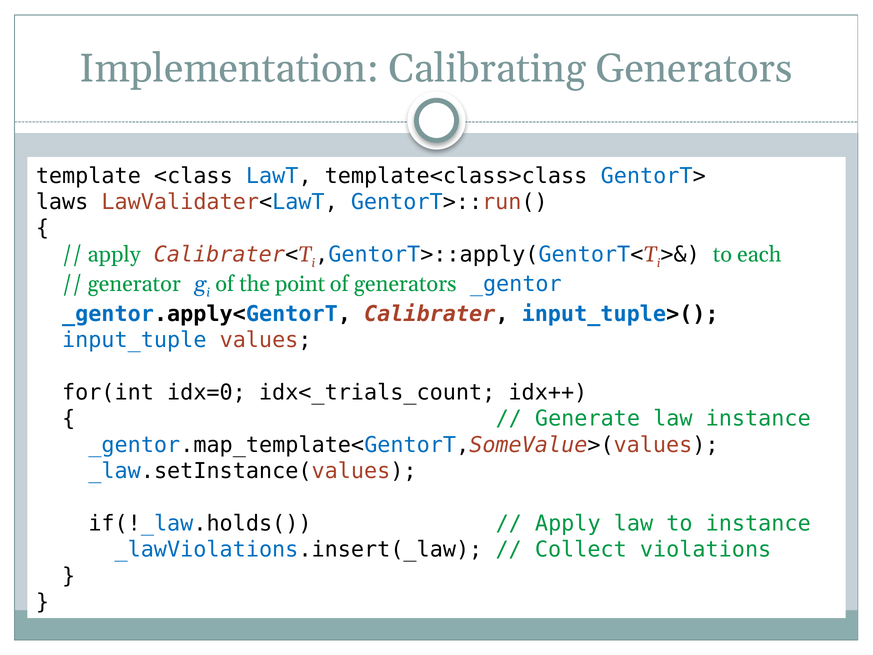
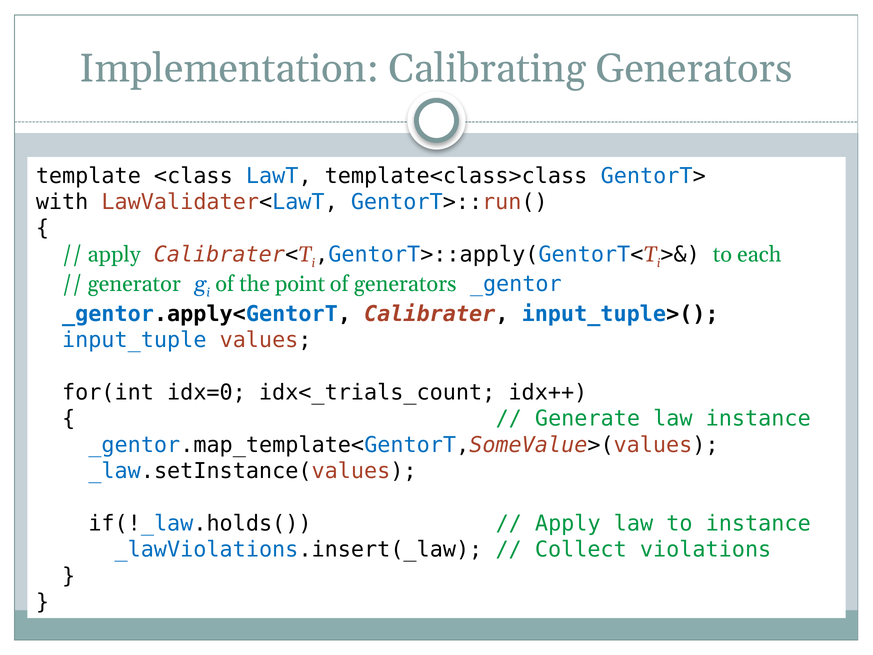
laws: laws -> with (62, 202)
